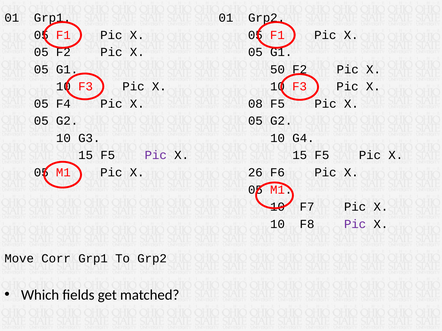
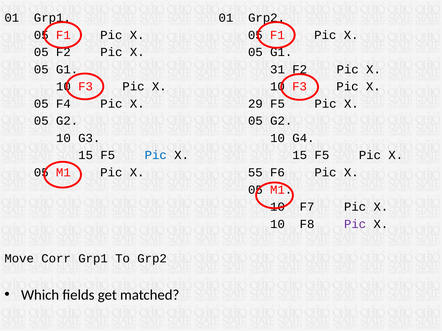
50: 50 -> 31 (278, 69)
08: 08 -> 29 (255, 104)
Pic colour: purple -> blue (156, 156)
26: 26 -> 55 (255, 173)
